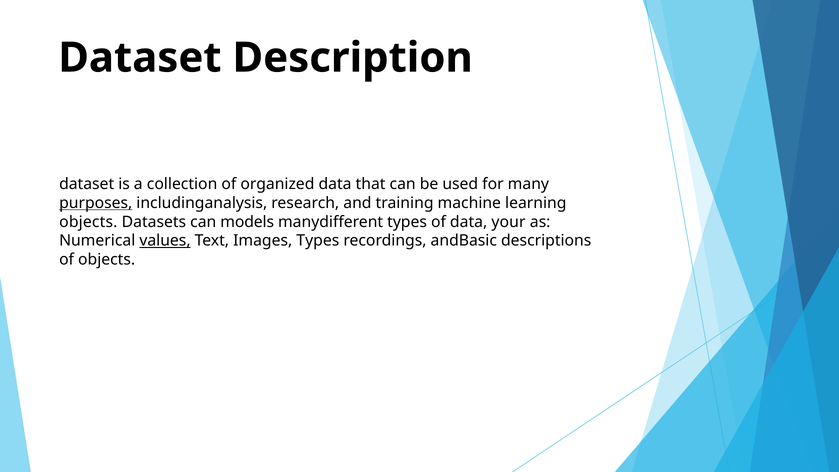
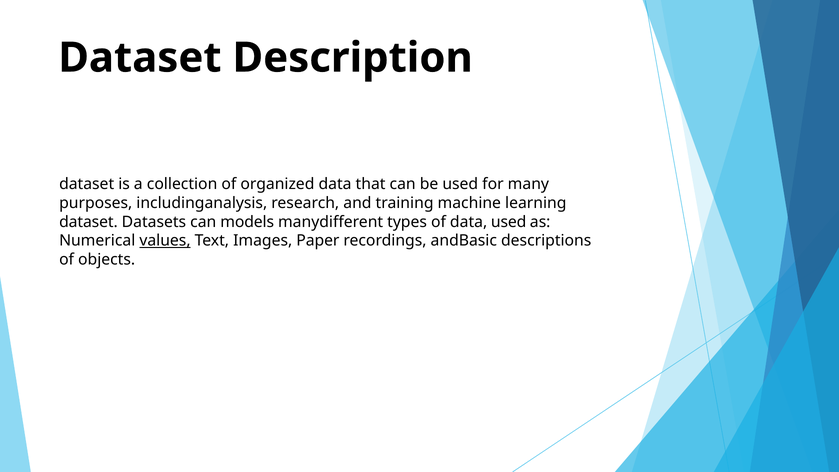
purposes underline: present -> none (96, 203)
objects: objects -> dataset (88, 222)
data your: your -> used (509, 222)
Images Types: Types -> Paper (318, 241)
